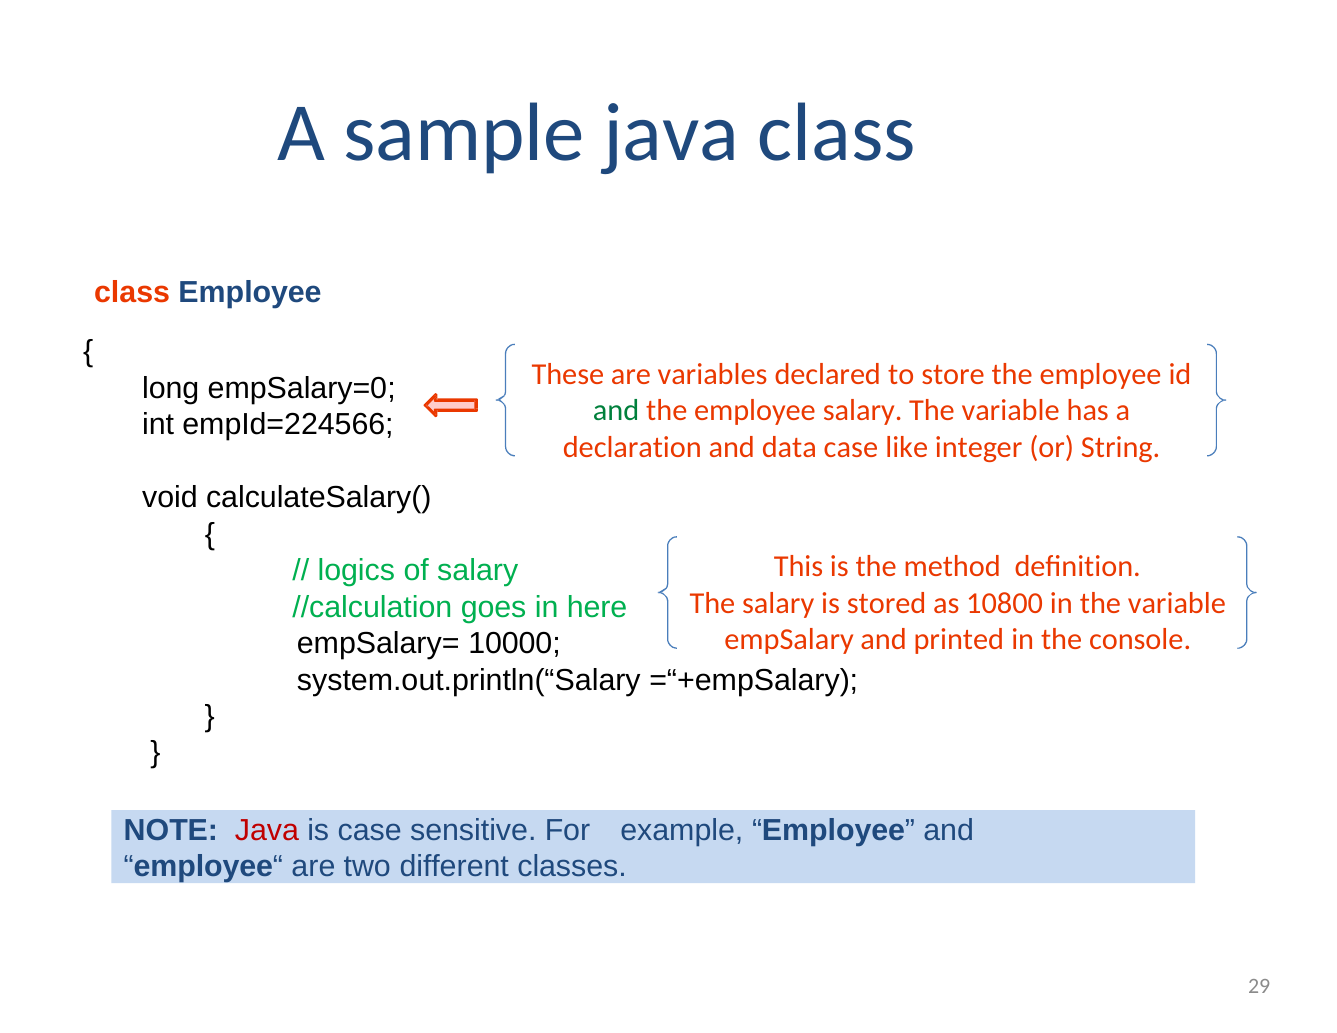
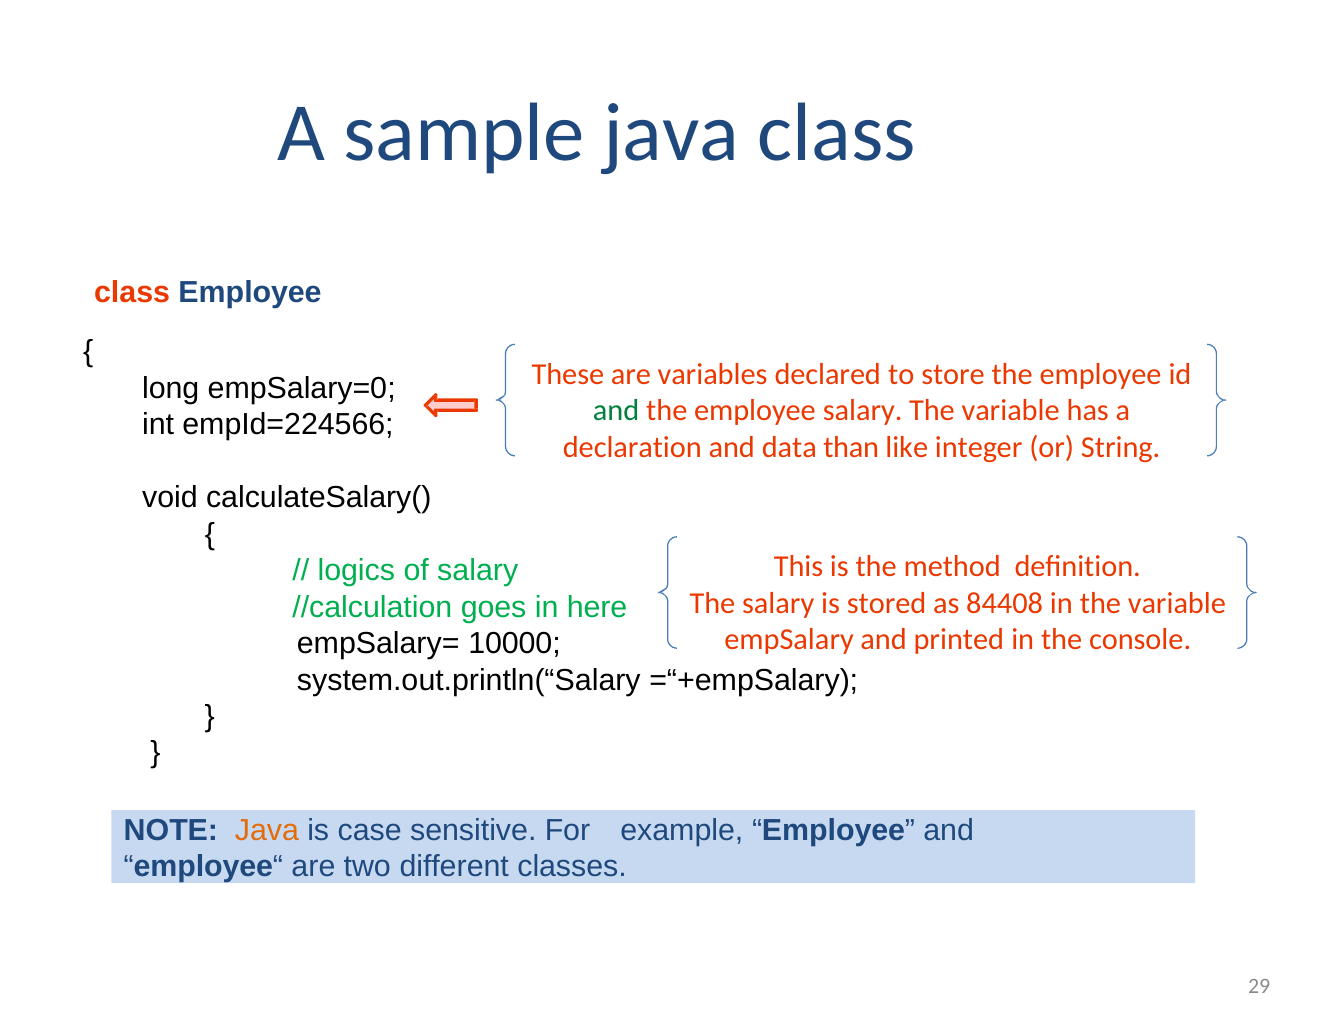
data case: case -> than (851, 447)
10800: 10800 -> 84408 (1005, 603)
Java colour: red -> orange (267, 831)
